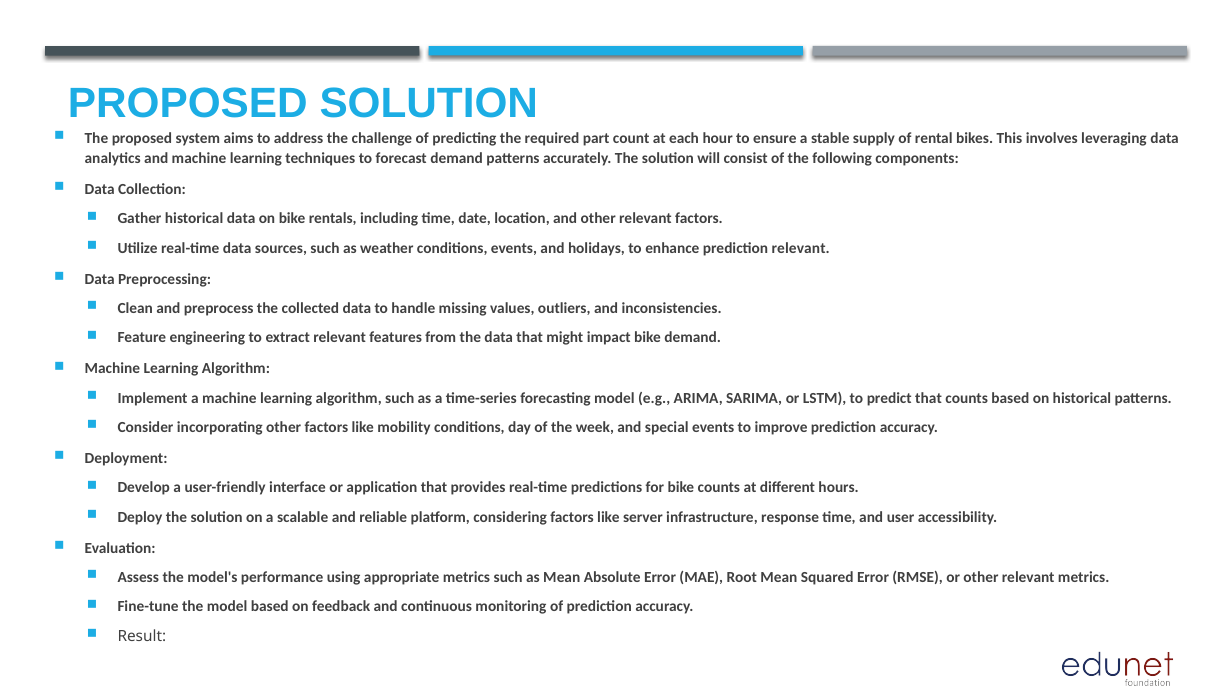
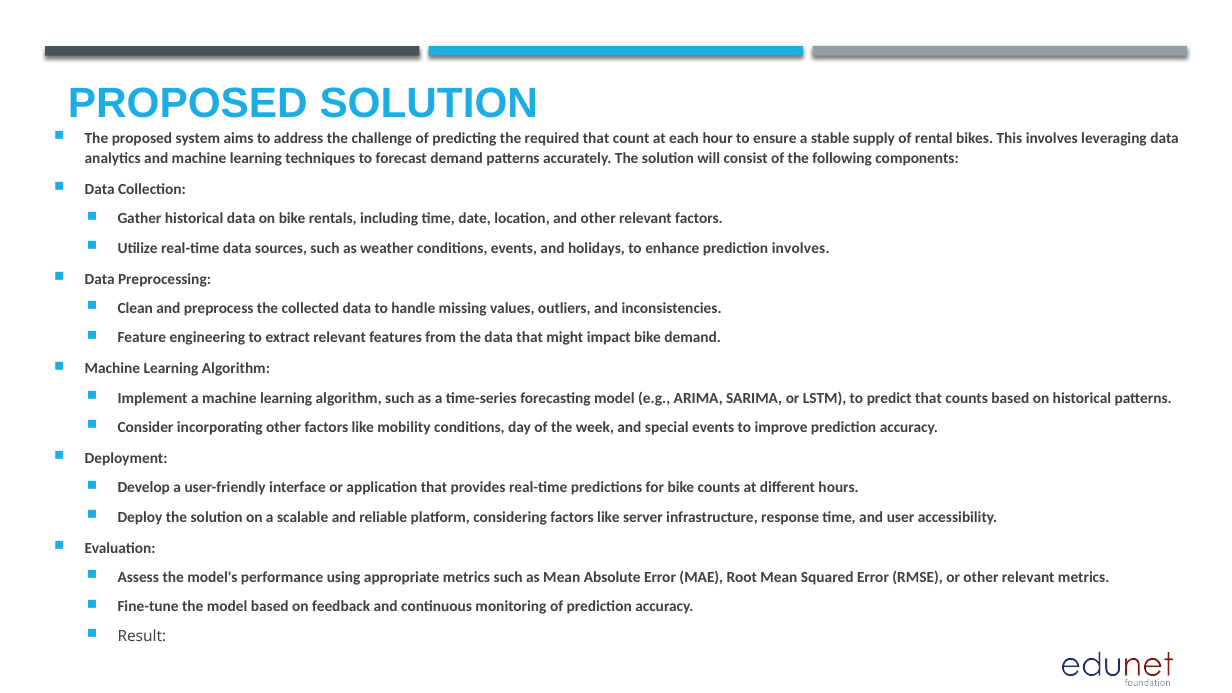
required part: part -> that (596, 138)
prediction relevant: relevant -> involves (801, 248)
